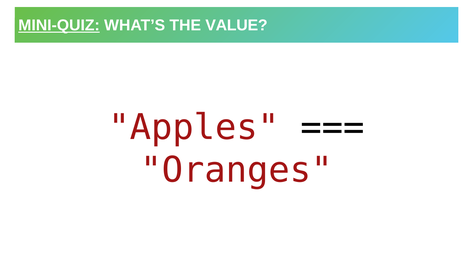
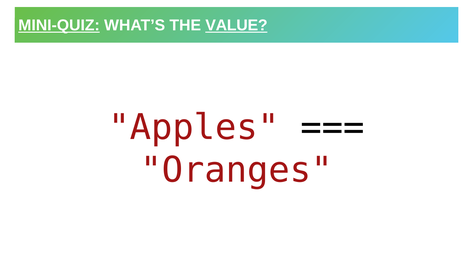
VALUE underline: none -> present (236, 25)
